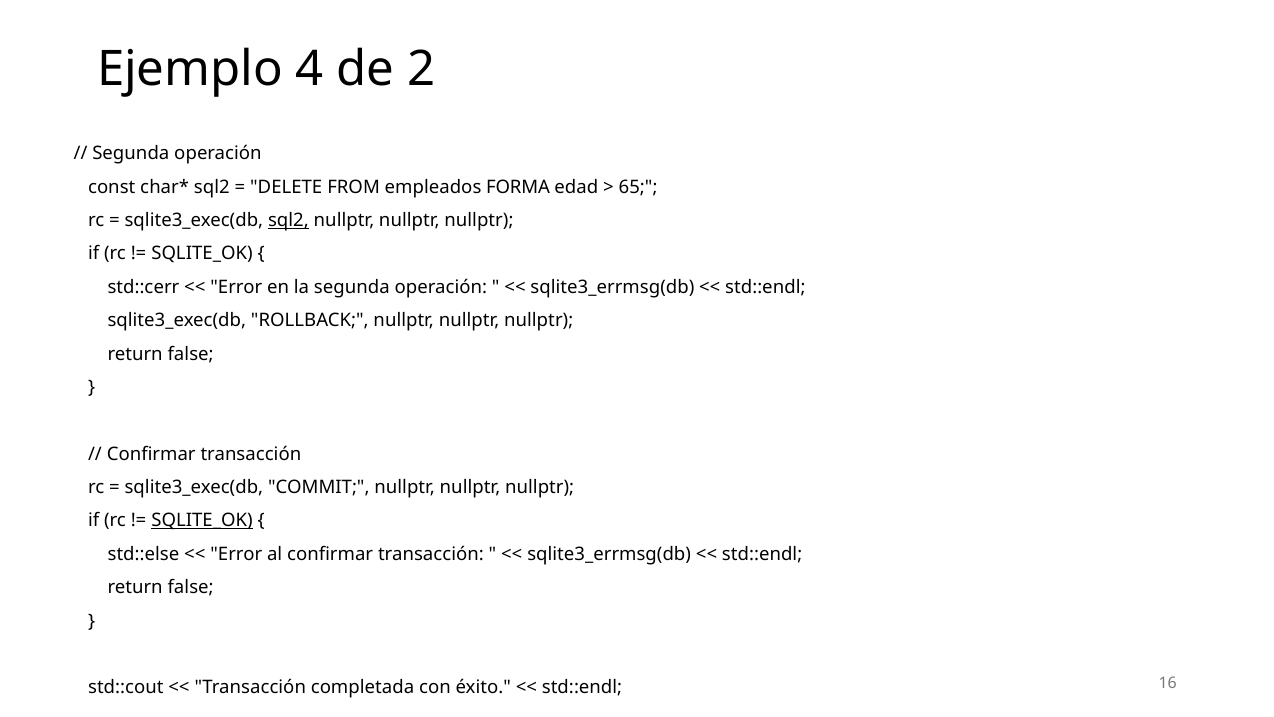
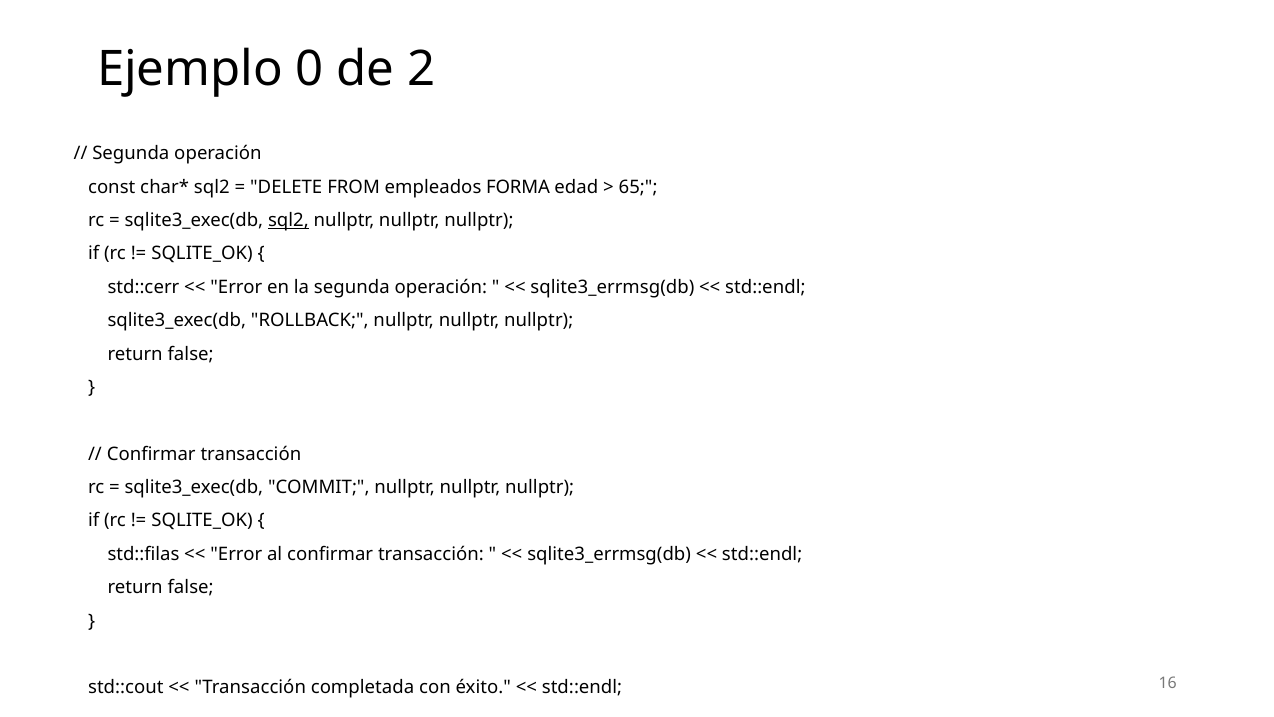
4: 4 -> 0 (310, 69)
SQLITE_OK underline: present -> none (202, 521)
std::else: std::else -> std::filas (144, 554)
